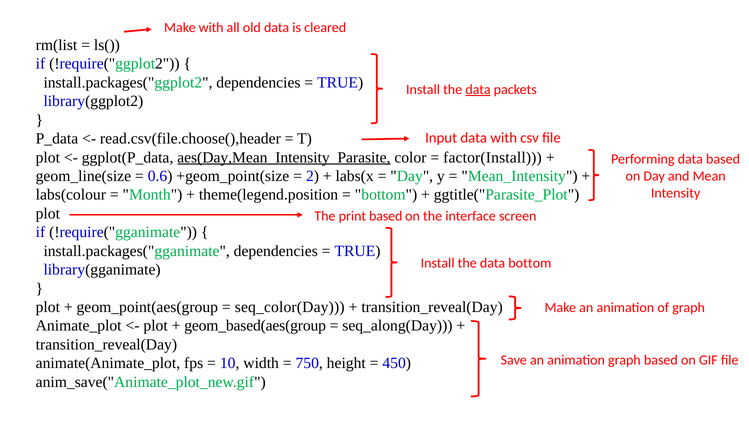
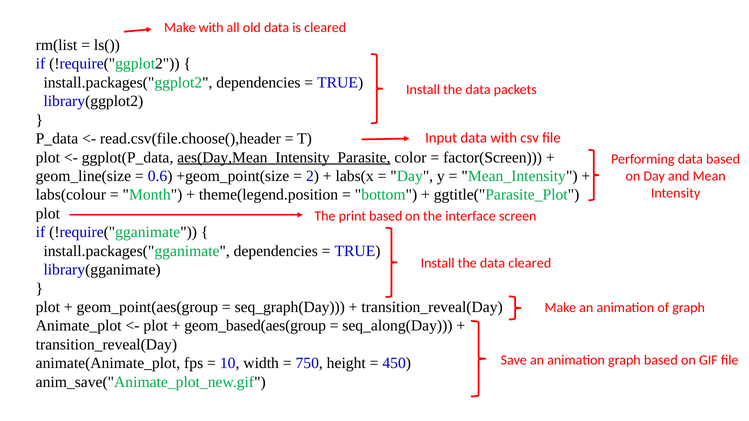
data underline: present -> none (478, 90)
factor(Install: factor(Install -> factor(Screen (493, 157)
data bottom: bottom -> cleared (530, 264)
seq_color(Day: seq_color(Day -> seq_graph(Day (290, 307)
